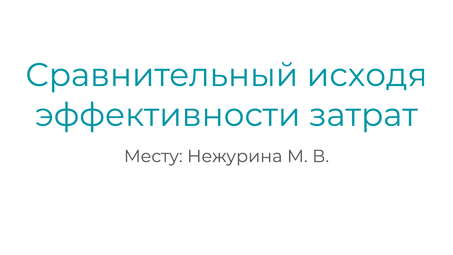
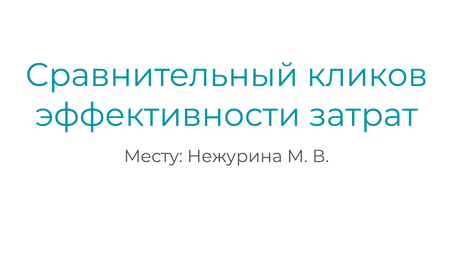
исходя: исходя -> кликов (367, 75)
